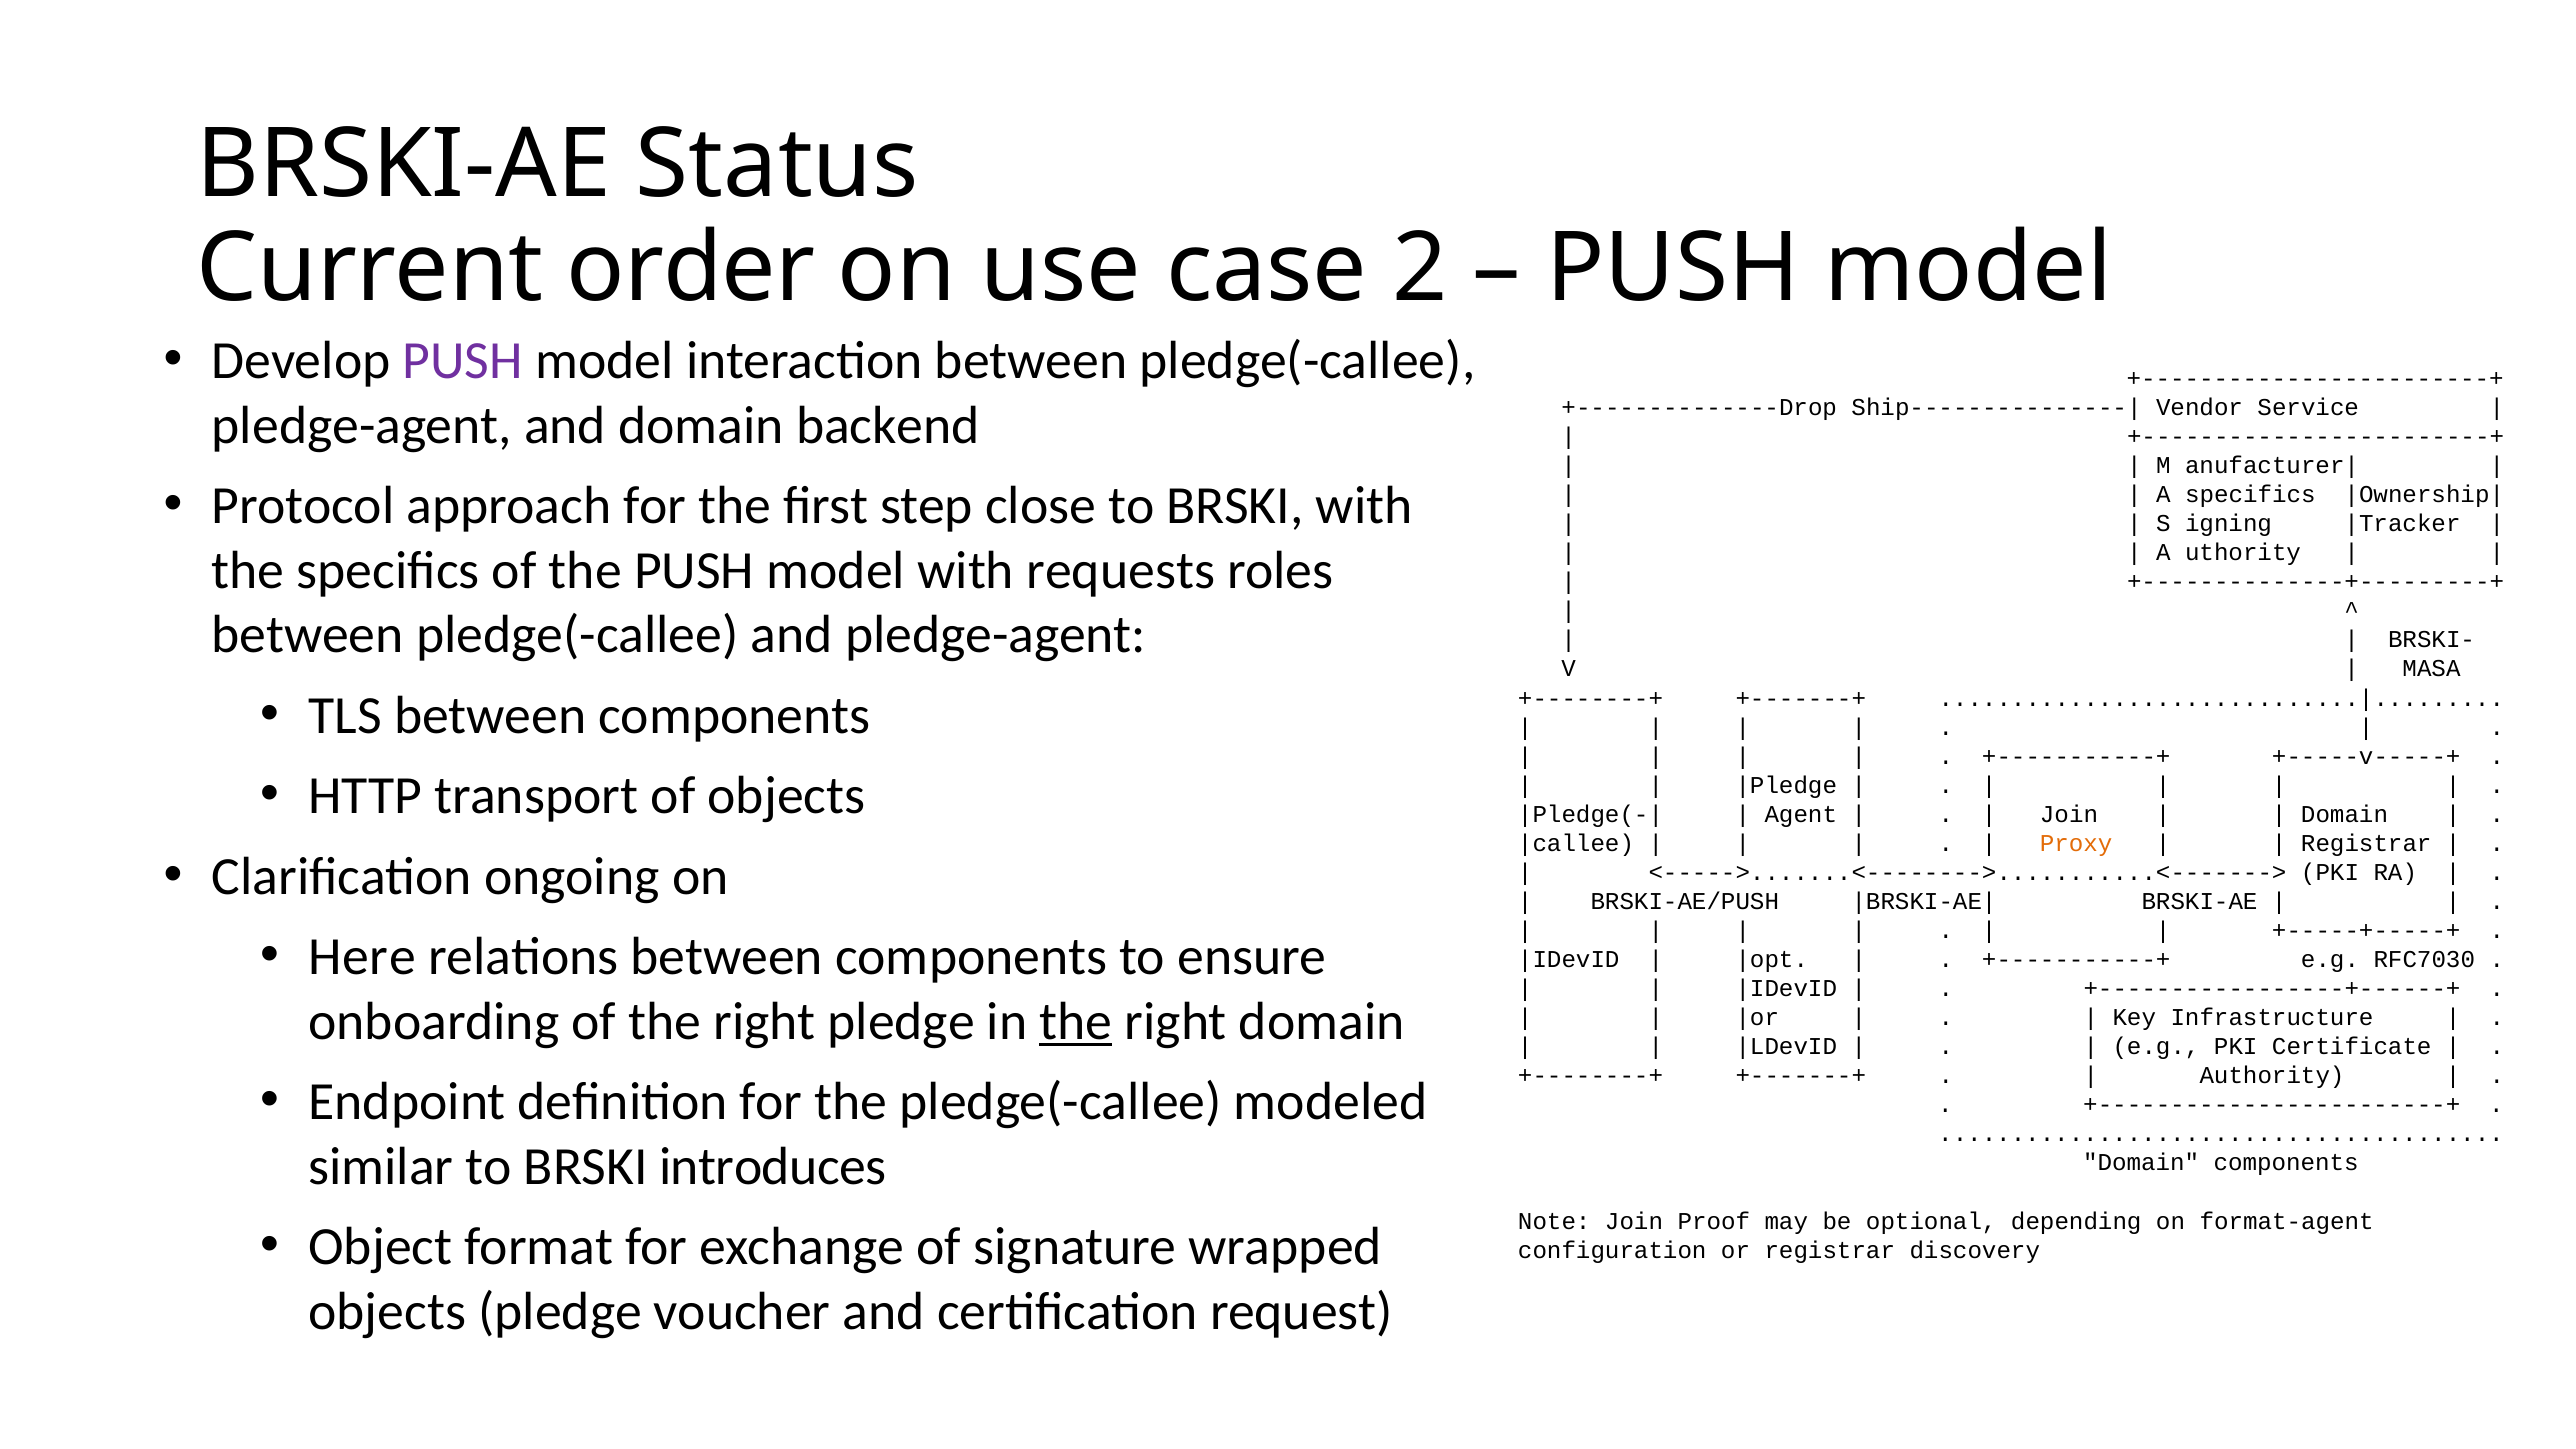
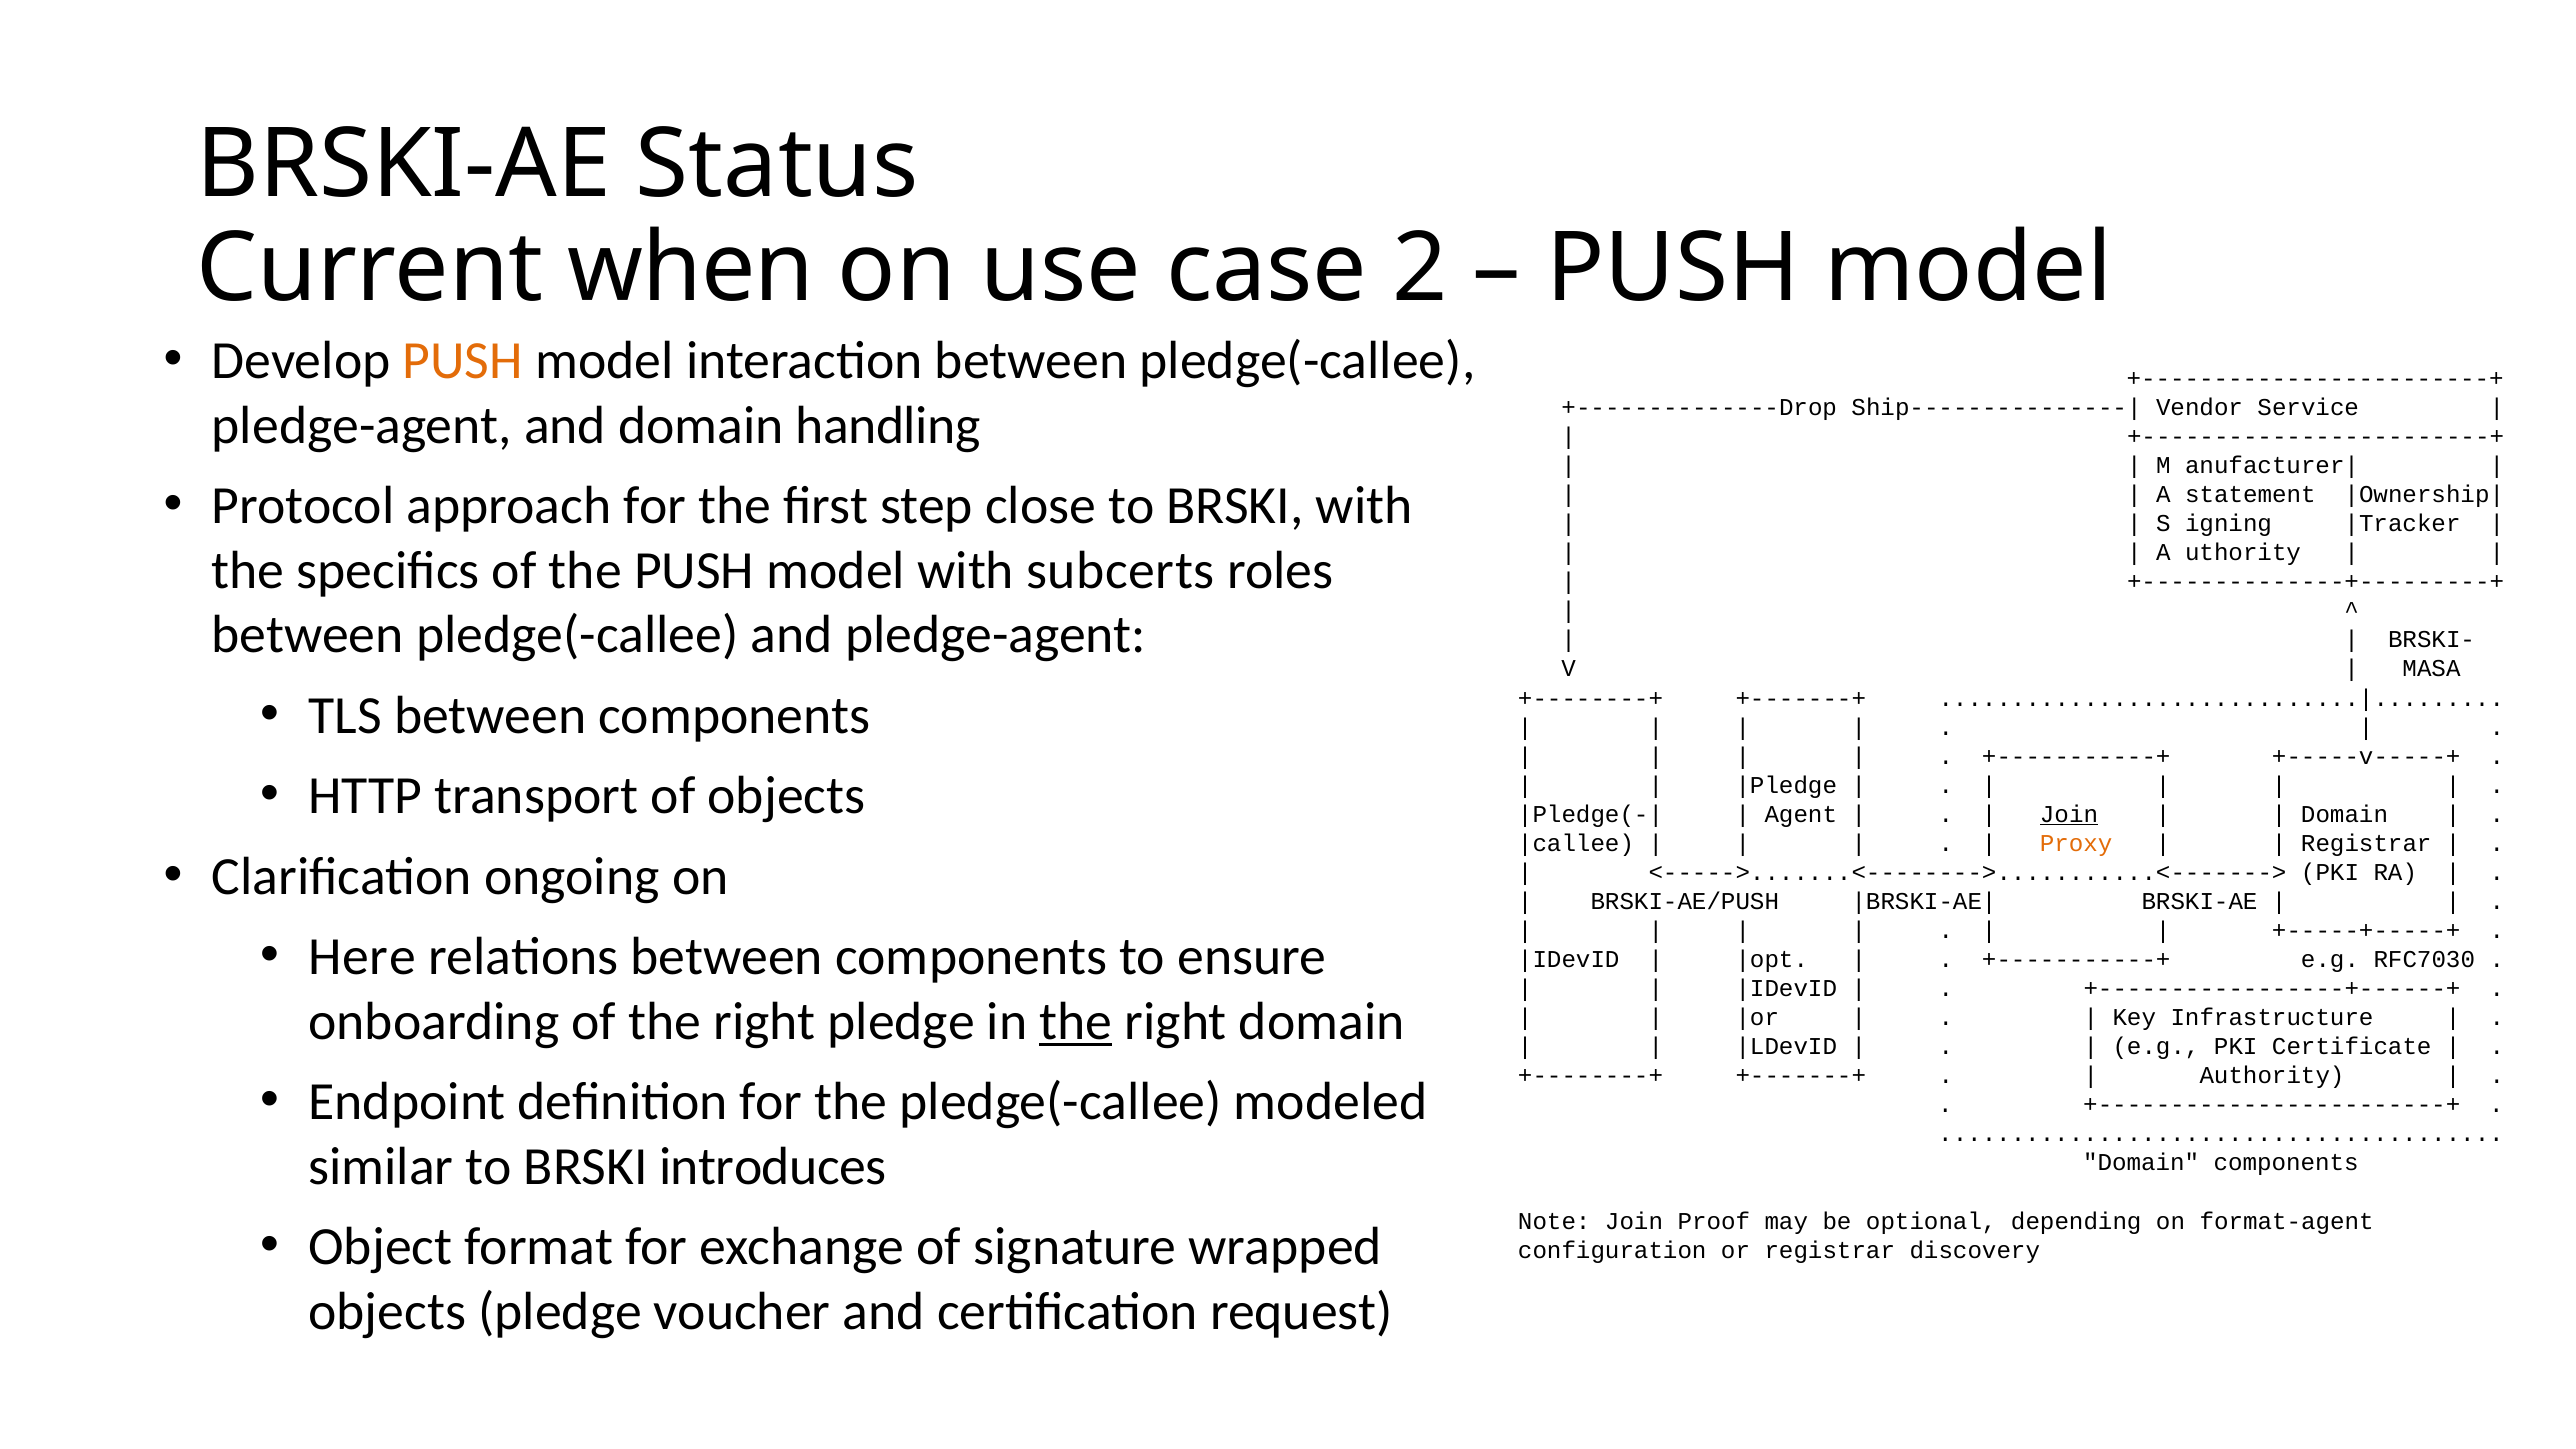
order: order -> when (691, 269)
PUSH colour: purple -> orange (463, 361)
backend: backend -> handling (888, 426)
A specifics: specifics -> statement (2250, 495)
requests: requests -> subcerts (1121, 571)
Join underline: none -> present (2069, 814)
